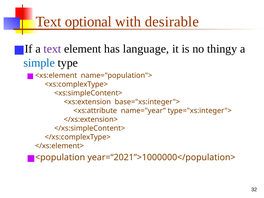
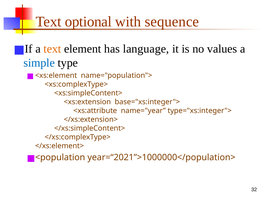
desirable: desirable -> sequence (172, 22)
text colour: purple -> orange (52, 49)
thingy: thingy -> values (222, 49)
